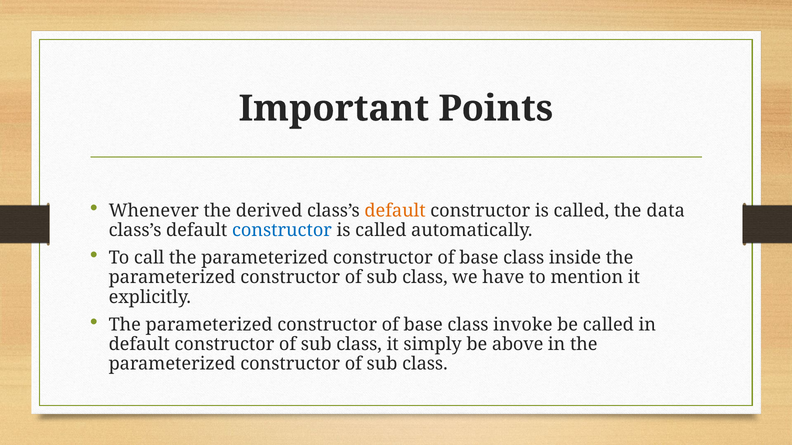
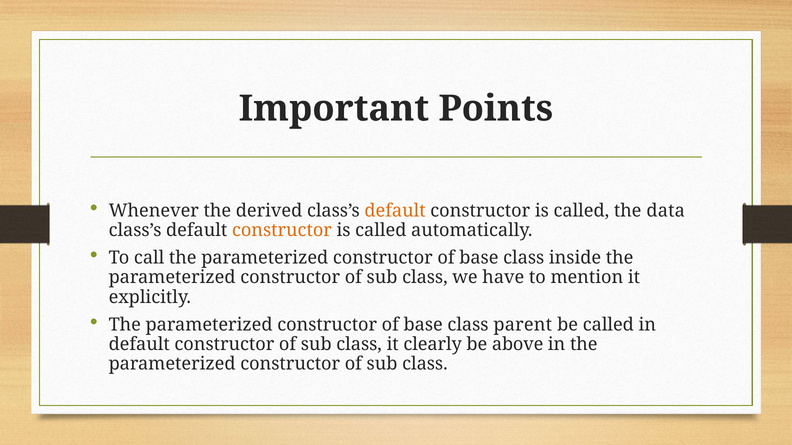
constructor colour: blue -> orange (282, 231)
invoke: invoke -> parent (523, 325)
simply: simply -> clearly (433, 345)
